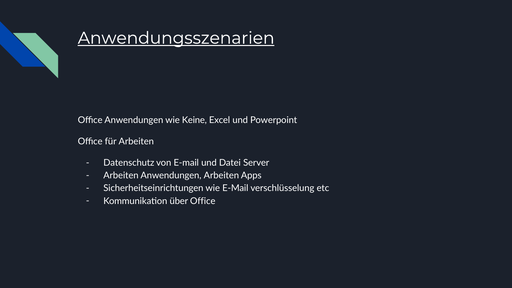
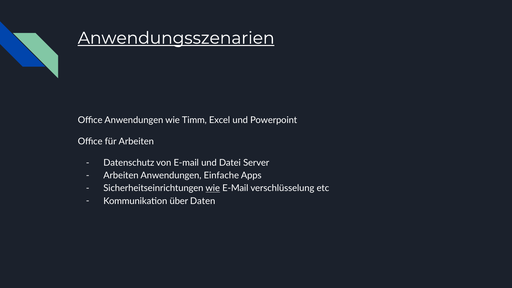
Keine: Keine -> Timm (194, 120)
Anwendungen Arbeiten: Arbeiten -> Einfache (221, 176)
wie underline: none -> present (213, 188)
über Office: Office -> Daten (203, 201)
